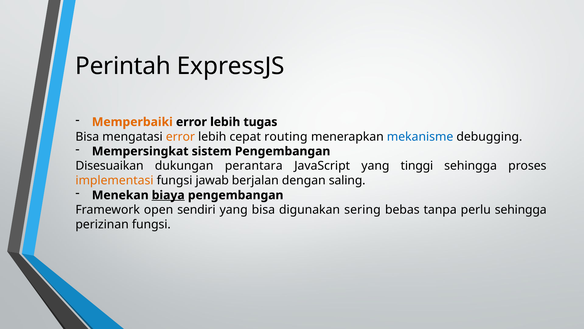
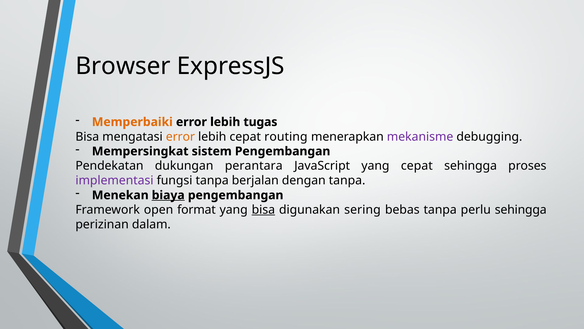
Perintah: Perintah -> Browser (123, 66)
mekanisme colour: blue -> purple (420, 136)
Disesuaikan: Disesuaikan -> Pendekatan (109, 166)
yang tinggi: tinggi -> cepat (417, 166)
implementasi colour: orange -> purple (114, 180)
fungsi jawab: jawab -> tanpa (212, 180)
dengan saling: saling -> tanpa (347, 180)
sendiri: sendiri -> format (196, 210)
bisa underline: none -> present (263, 210)
perizinan fungsi: fungsi -> dalam (151, 224)
